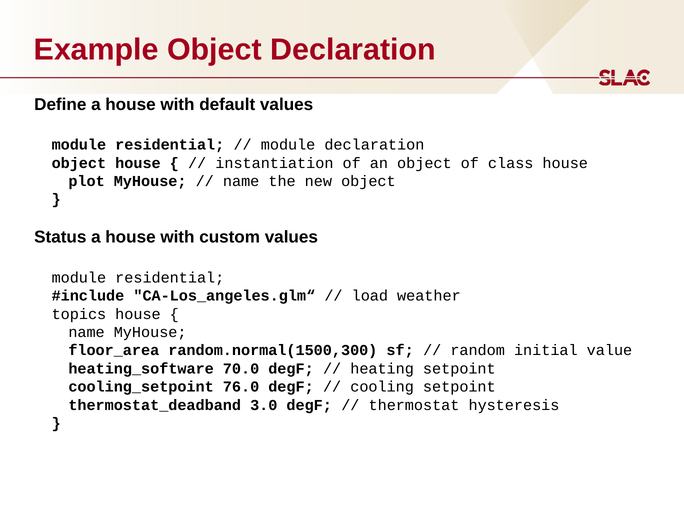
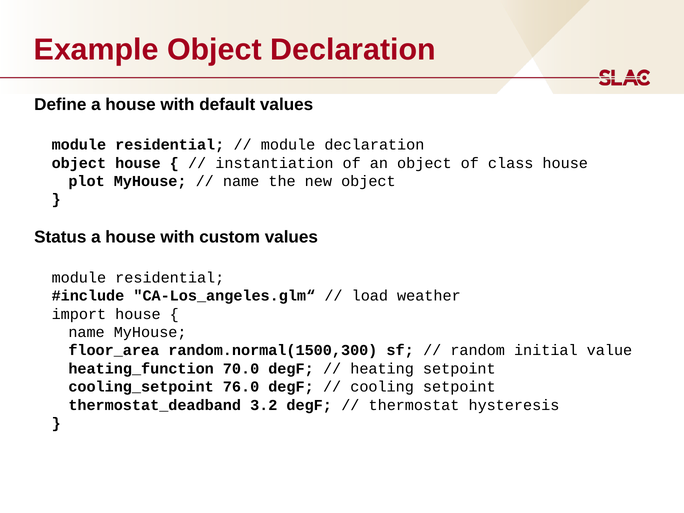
topics: topics -> import (79, 314)
heating_software: heating_software -> heating_function (141, 369)
3.0: 3.0 -> 3.2 (264, 405)
